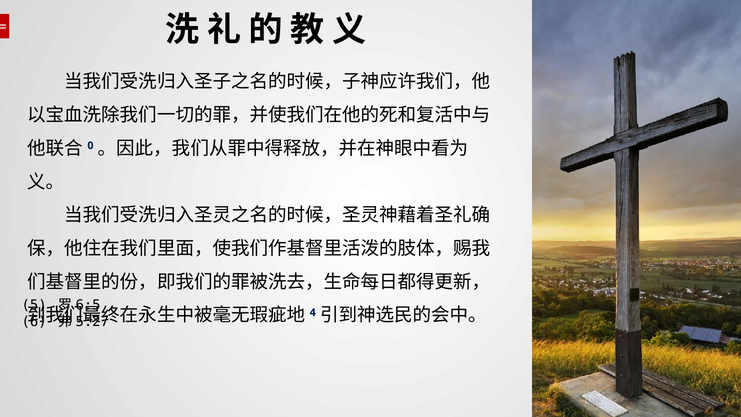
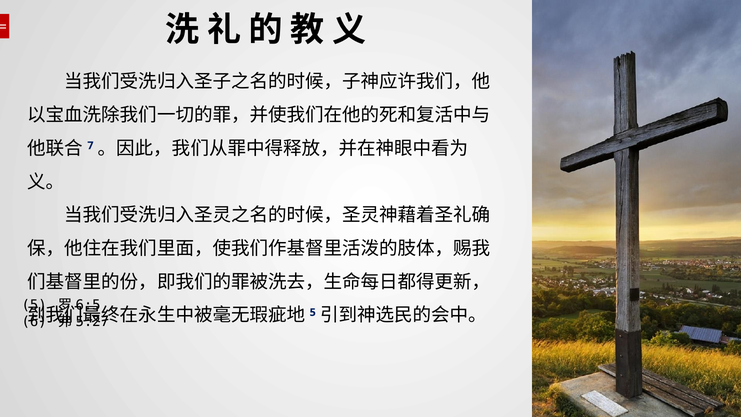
0: 0 -> 7 (90, 146)
4: 4 -> 5 (313, 312)
